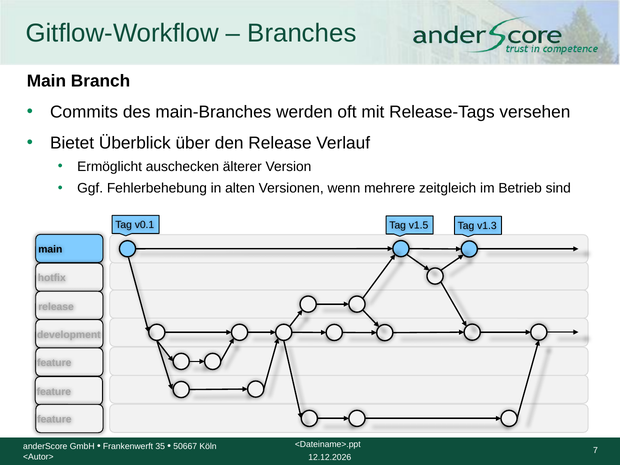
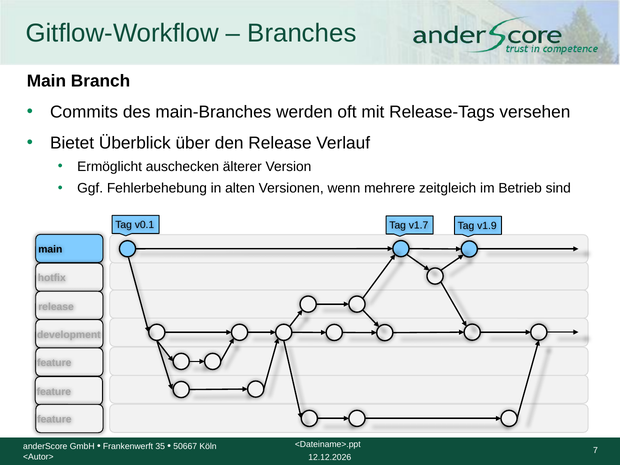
v1.5: v1.5 -> v1.7 (419, 226)
v1.3: v1.3 -> v1.9 (487, 226)
